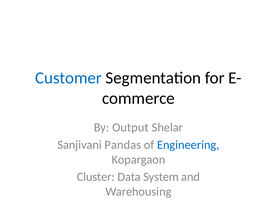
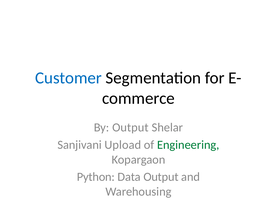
Pandas: Pandas -> Upload (123, 145)
Engineering colour: blue -> green (188, 145)
Cluster: Cluster -> Python (96, 177)
Data System: System -> Output (161, 177)
